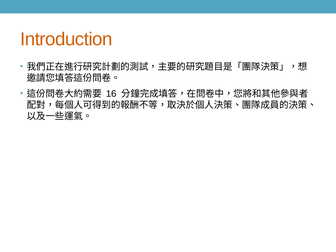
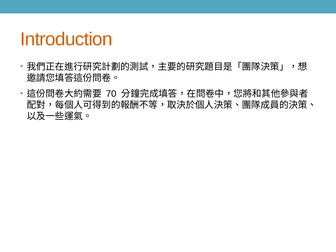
16: 16 -> 70 (111, 94)
